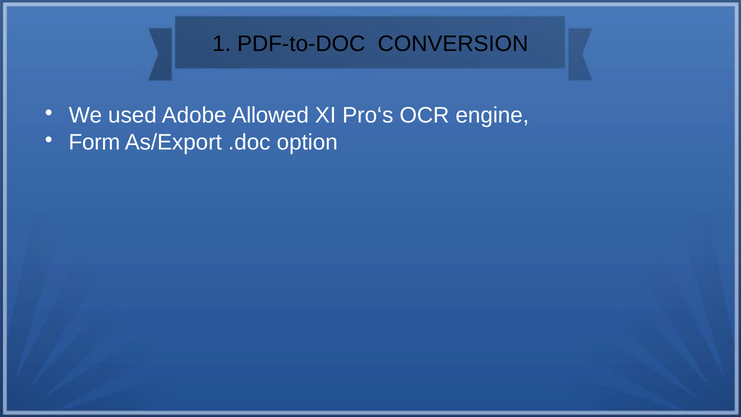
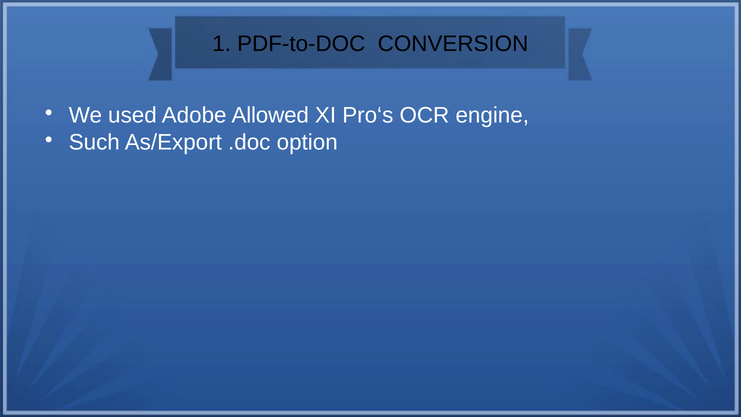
Form: Form -> Such (94, 142)
